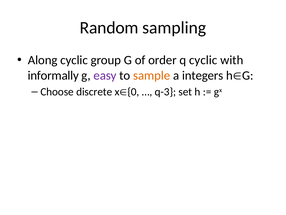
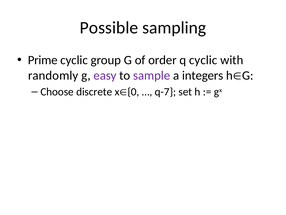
Random: Random -> Possible (109, 28)
Along: Along -> Prime (43, 60)
informally: informally -> randomly (53, 75)
sample colour: orange -> purple (152, 75)
q-3: q-3 -> q-7 (165, 92)
